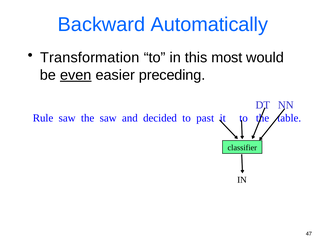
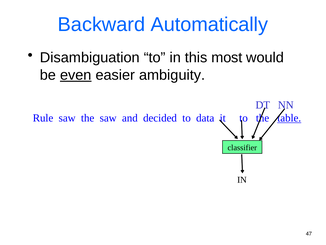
Transformation: Transformation -> Disambiguation (90, 58)
preceding: preceding -> ambiguity (172, 75)
past: past -> data (205, 118)
table underline: none -> present (289, 118)
